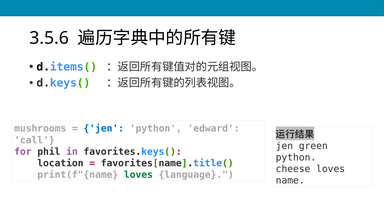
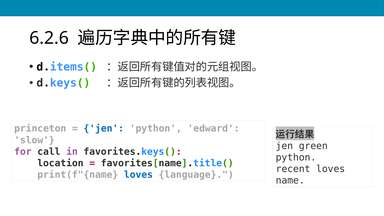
3.5.6: 3.5.6 -> 6.2.6 (49, 38)
mushrooms: mushrooms -> princeton (40, 129)
call: call -> slow (34, 140)
phil: phil -> call (49, 152)
cheese: cheese -> recent (293, 169)
loves colour: green -> blue (138, 175)
